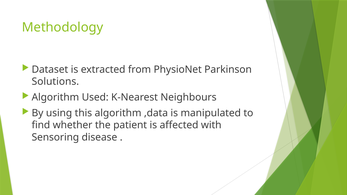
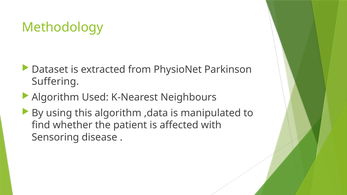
Solutions: Solutions -> Suffering (55, 82)
